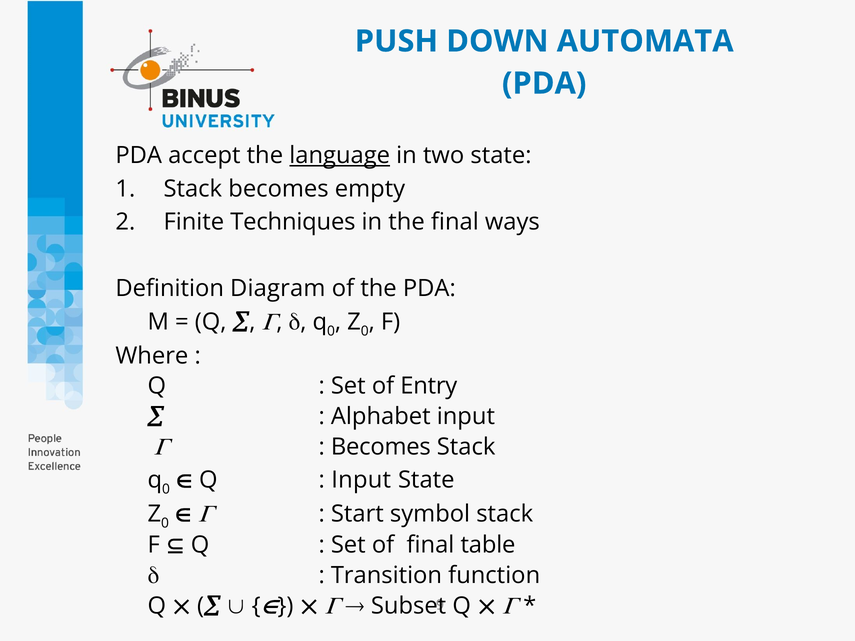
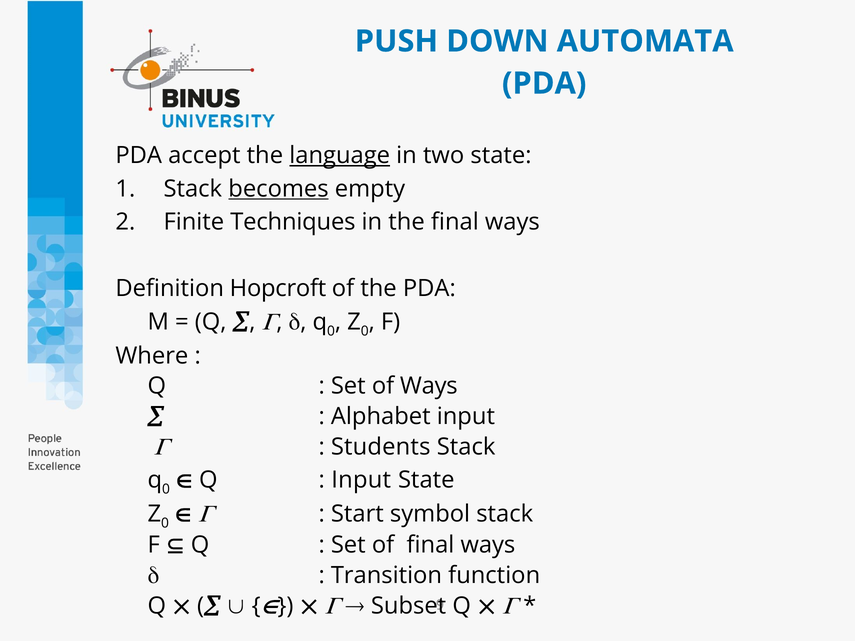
becomes underline: none -> present (278, 189)
Diagram: Diagram -> Hopcroft (278, 289)
of Entry: Entry -> Ways (429, 386)
Becomes: Becomes -> Students (381, 447)
of final table: table -> ways (488, 545)
